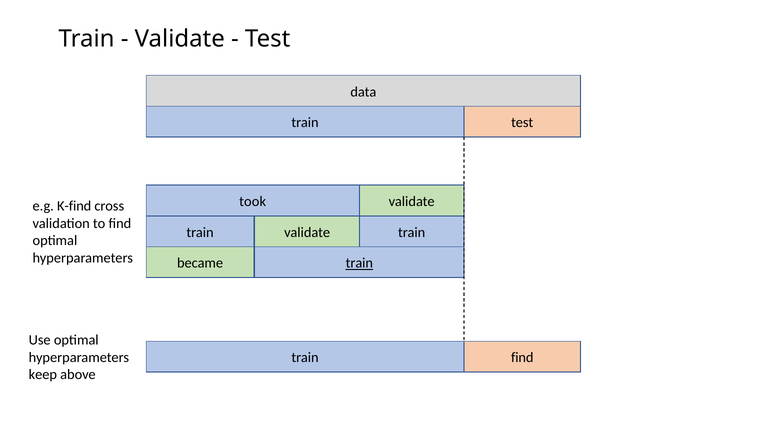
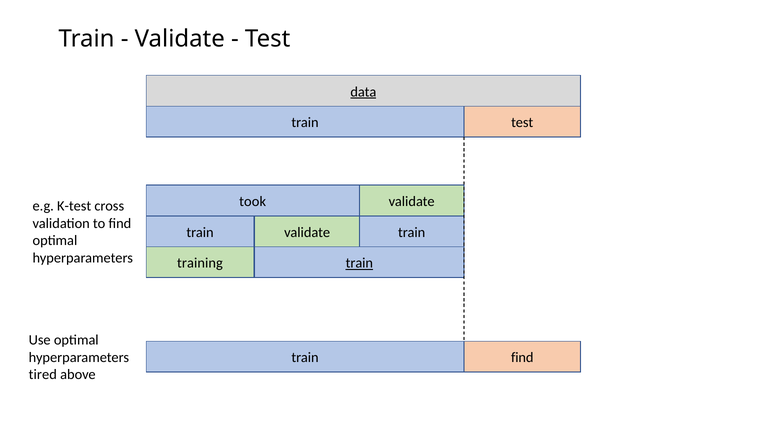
data underline: none -> present (363, 92)
K-find: K-find -> K-test (74, 206)
became: became -> training (200, 263)
keep: keep -> tired (43, 375)
